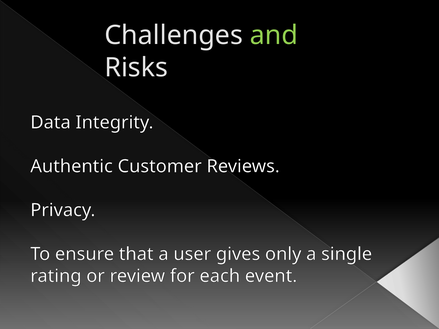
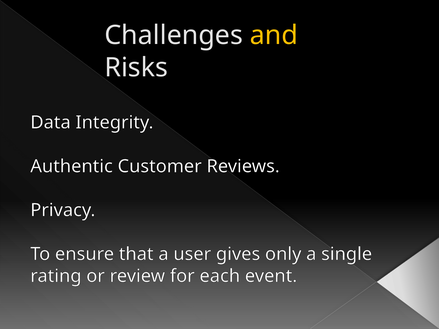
and colour: light green -> yellow (274, 36)
